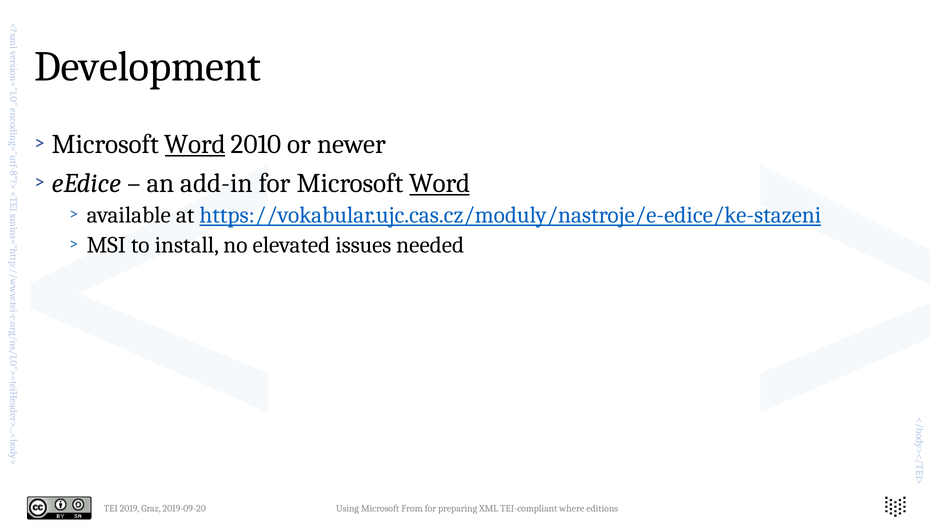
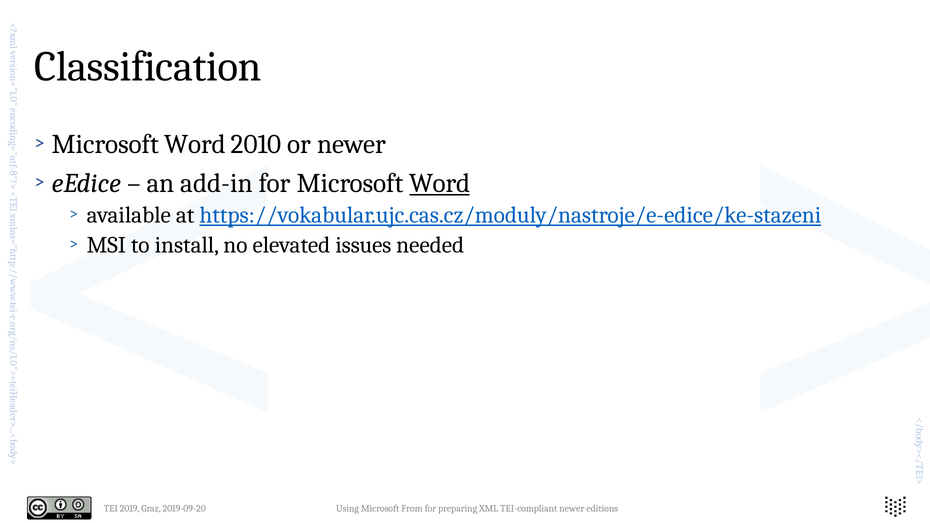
Development: Development -> Classification (148, 67)
Word underline: present -> none (195, 144)
TEI-compliant where: where -> newer (572, 509)
